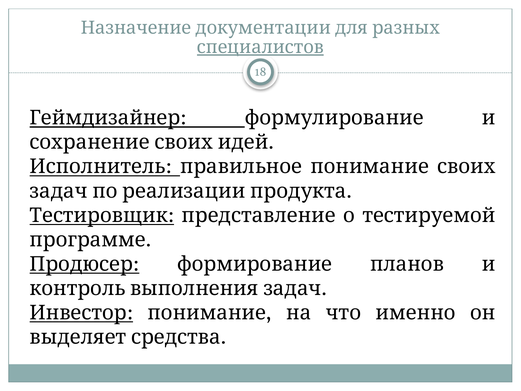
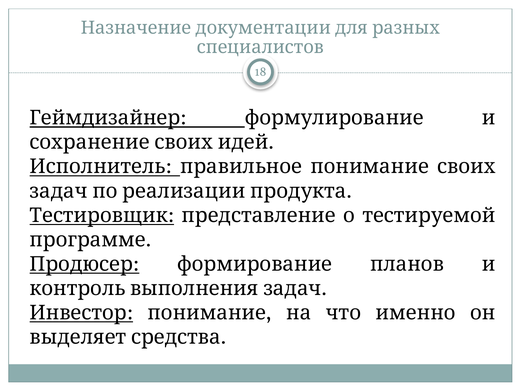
специалистов underline: present -> none (260, 47)
